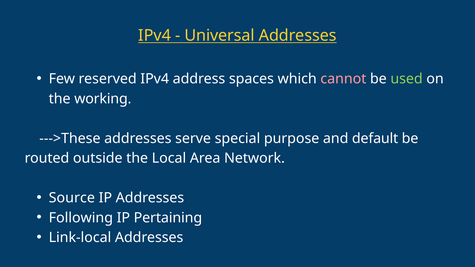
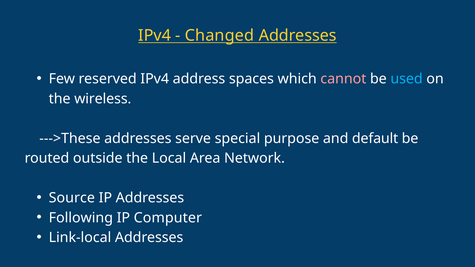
Universal: Universal -> Changed (219, 35)
used colour: light green -> light blue (407, 79)
working: working -> wireless (103, 99)
Pertaining: Pertaining -> Computer (168, 218)
